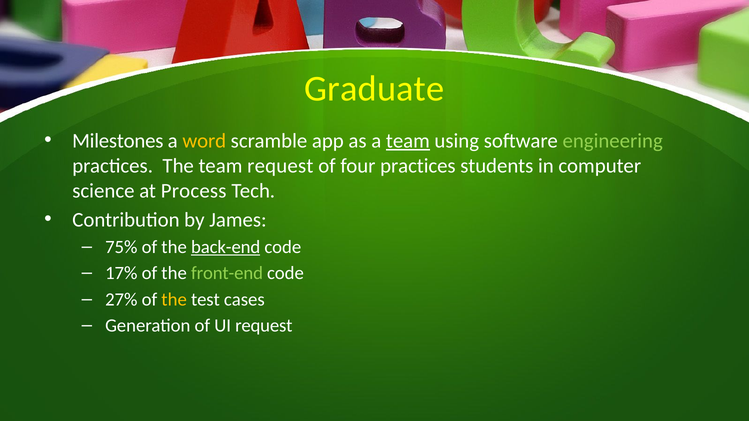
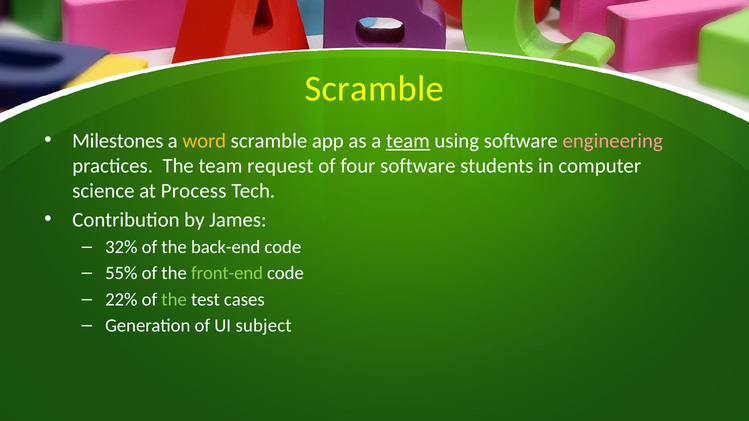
Graduate: Graduate -> Scramble (374, 89)
engineering colour: light green -> pink (613, 141)
four practices: practices -> software (418, 166)
75%: 75% -> 32% (121, 247)
back-end underline: present -> none (226, 247)
17%: 17% -> 55% (121, 274)
27%: 27% -> 22% (121, 300)
the colour: yellow -> light green (174, 300)
UI request: request -> subject (264, 326)
